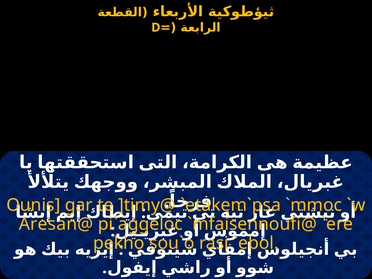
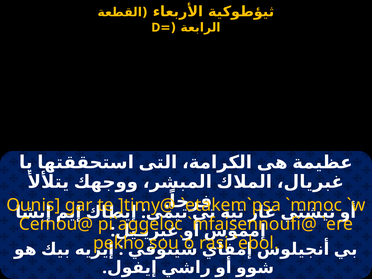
Aresan@: Aresan@ -> Cemou@ (56, 224)
